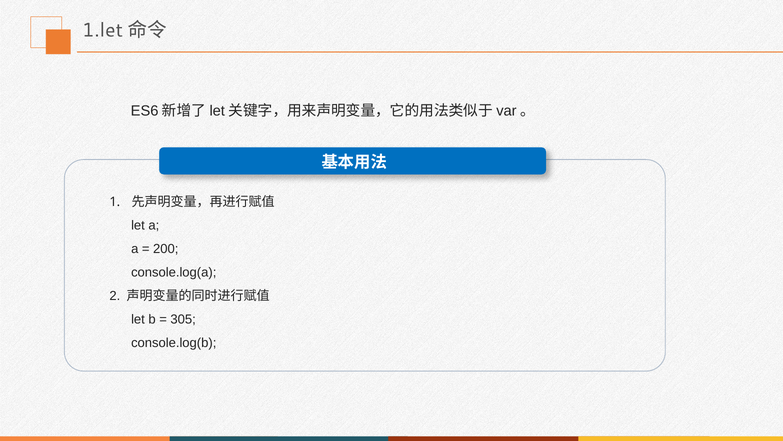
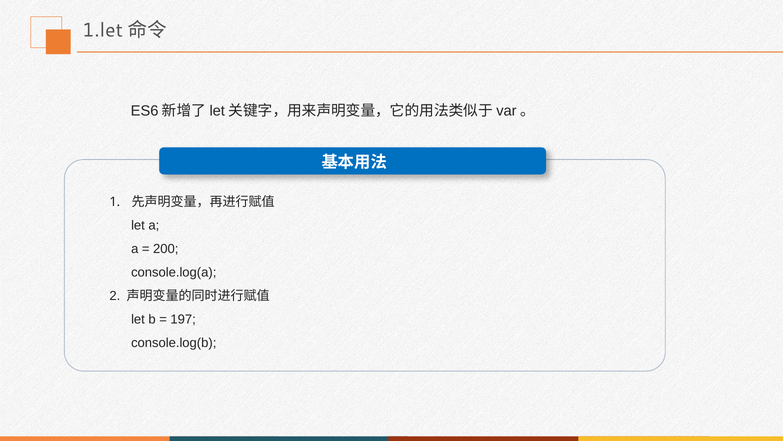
305: 305 -> 197 (183, 319)
